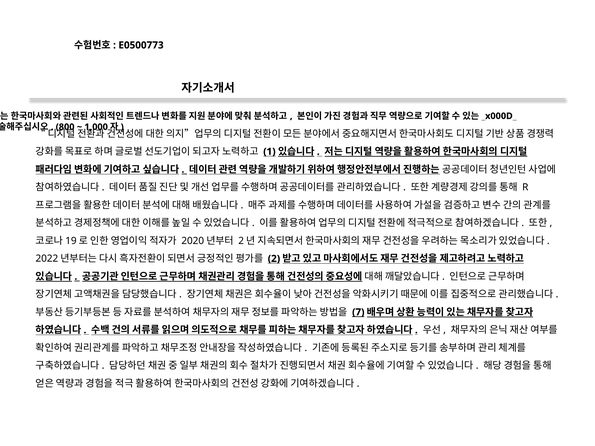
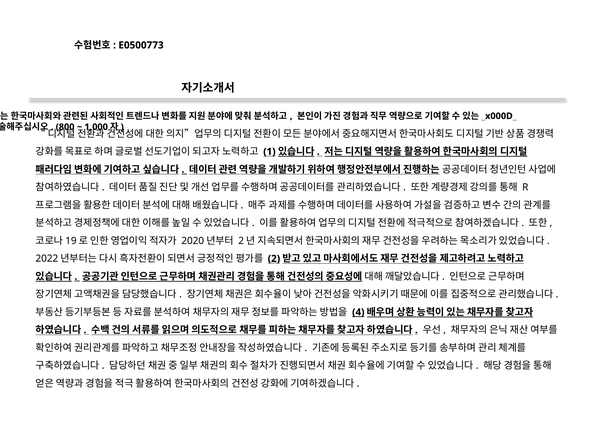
7: 7 -> 4 (358, 312)
